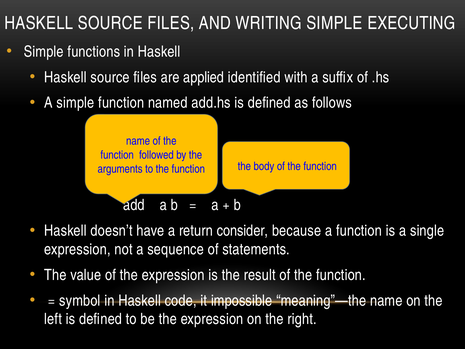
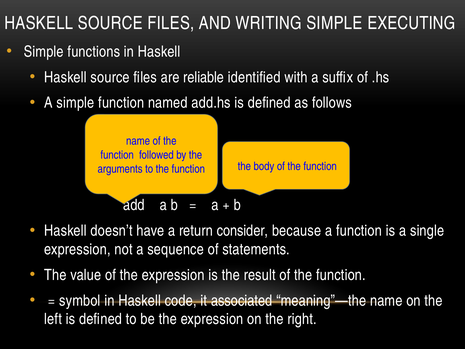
applied: applied -> reliable (204, 77)
impossible: impossible -> associated (242, 300)
